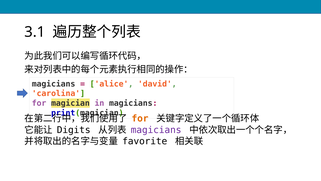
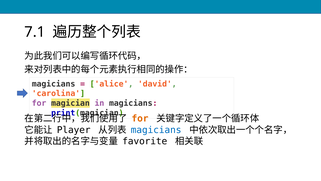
3.1: 3.1 -> 7.1 (35, 32)
Digits: Digits -> Player (74, 130)
magicians colour: purple -> blue (156, 130)
